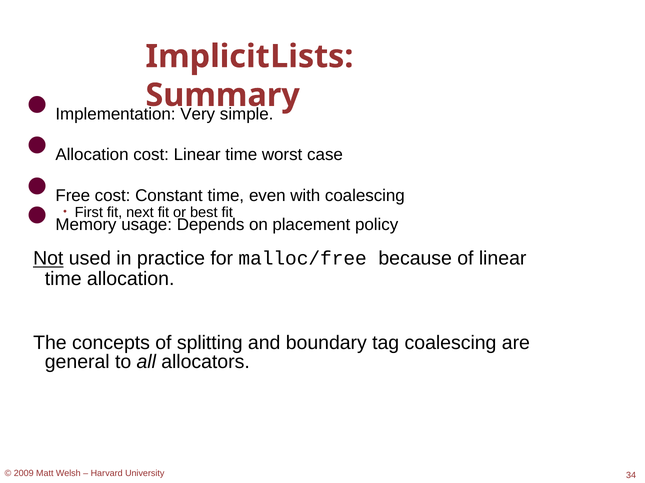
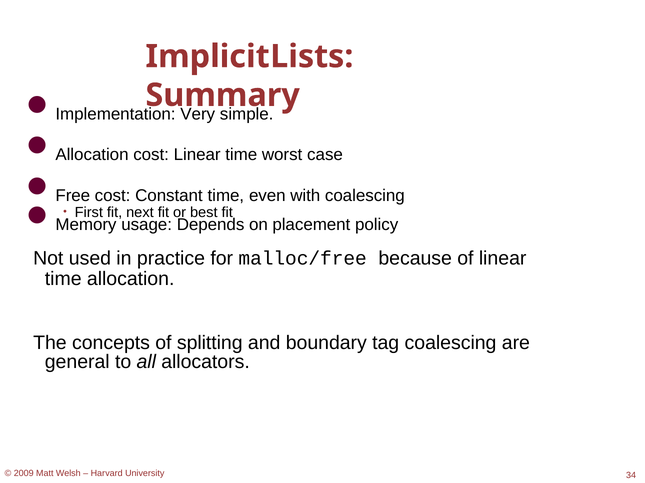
Not underline: present -> none (48, 259)
